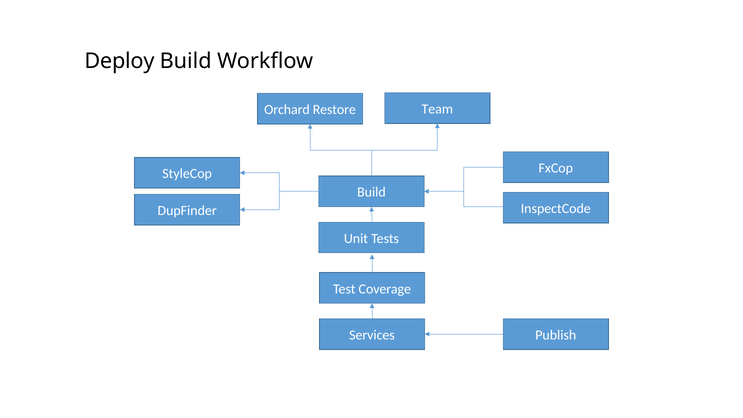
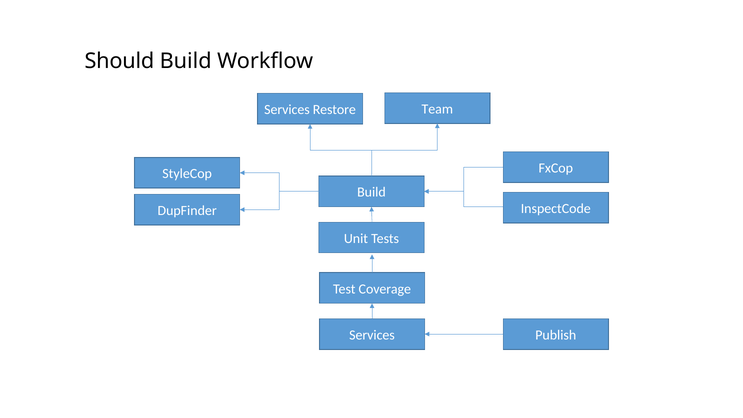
Deploy: Deploy -> Should (119, 61)
Orchard: Orchard -> Services (287, 110)
